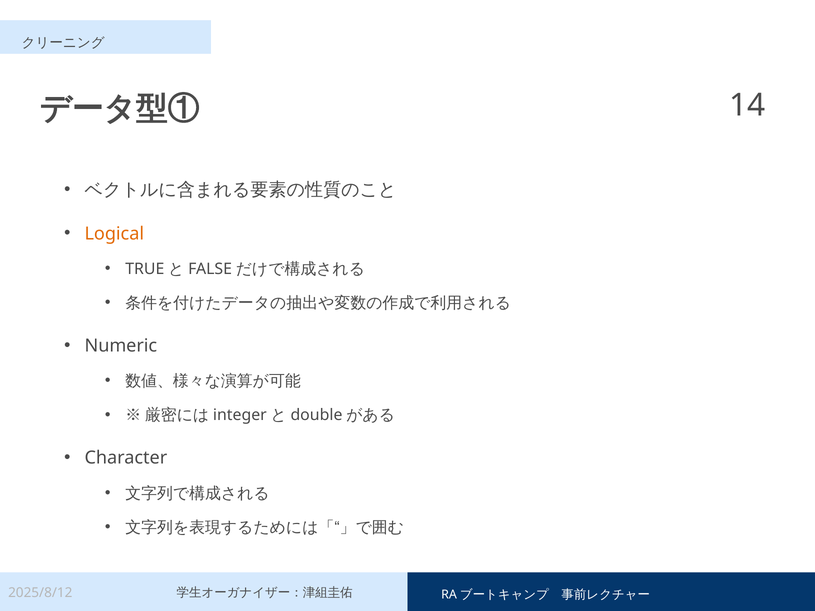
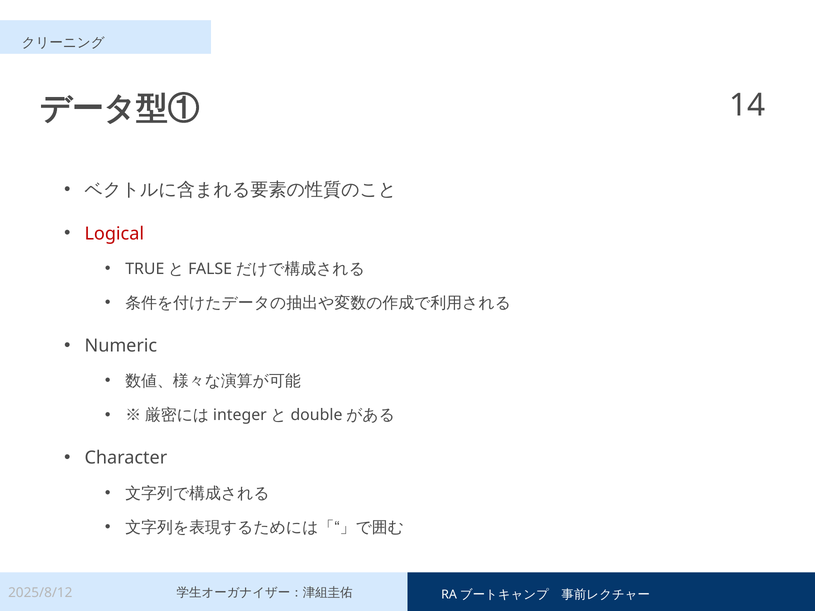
Logical colour: orange -> red (114, 234)
